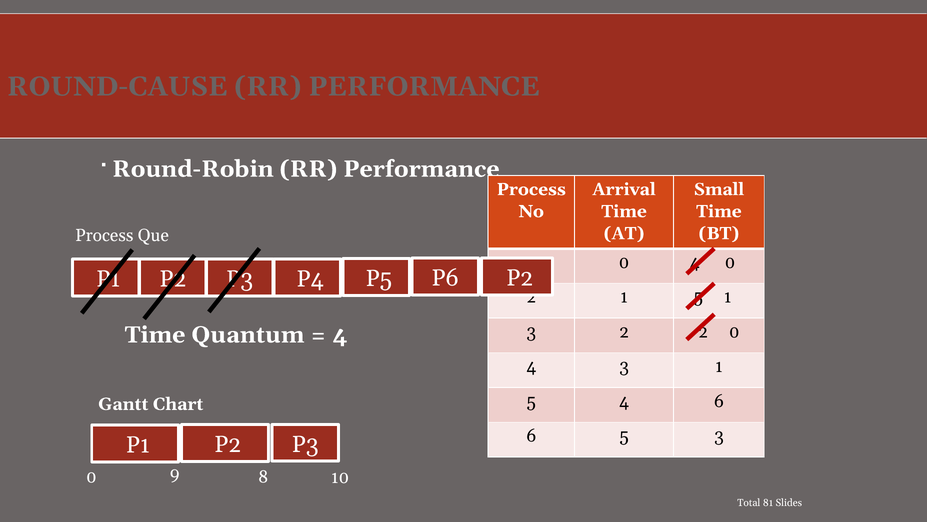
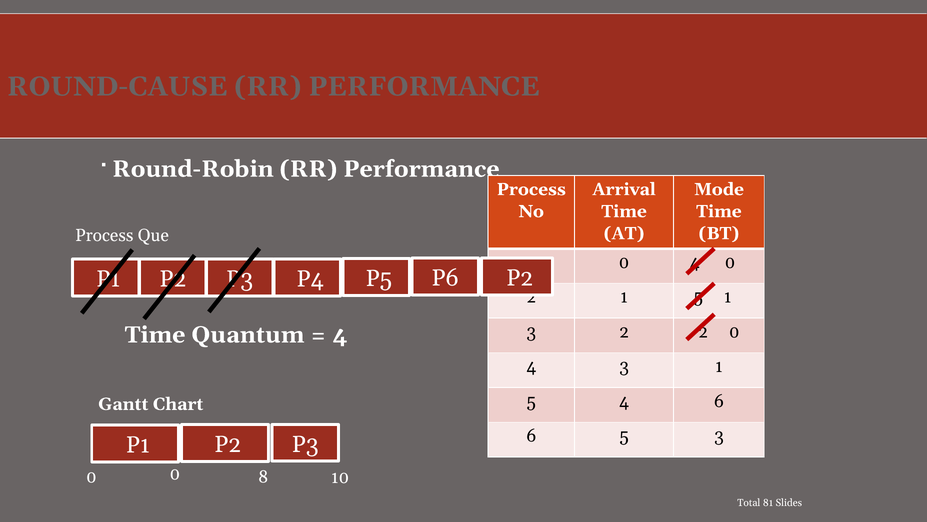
Small: Small -> Mode (719, 189)
0 9: 9 -> 0 (175, 473)
